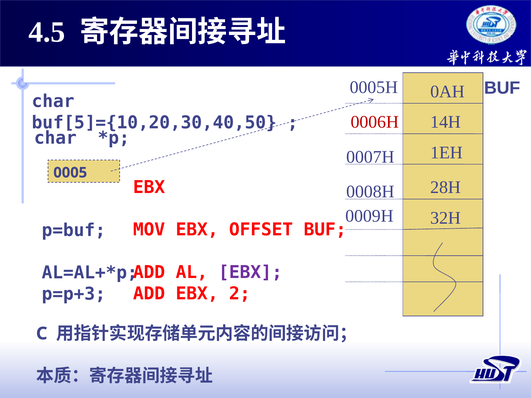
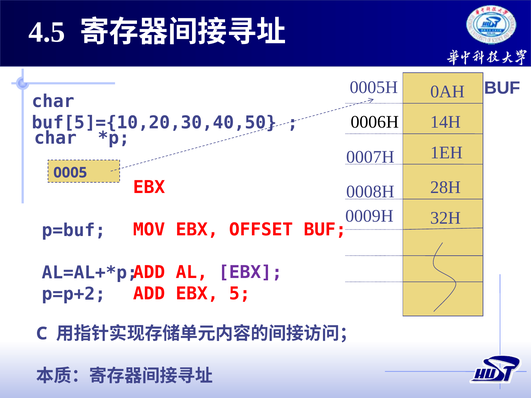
0006H colour: red -> black (375, 122)
2: 2 -> 5 (240, 294)
p=p+3: p=p+3 -> p=p+2 (74, 294)
